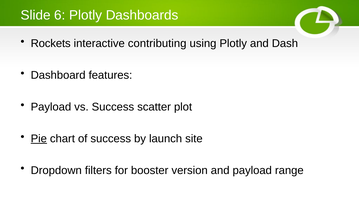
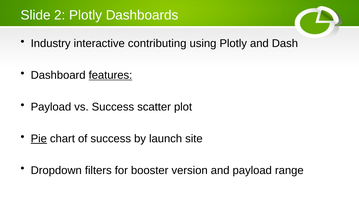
6: 6 -> 2 (60, 15)
Rockets: Rockets -> Industry (51, 43)
features underline: none -> present (110, 75)
